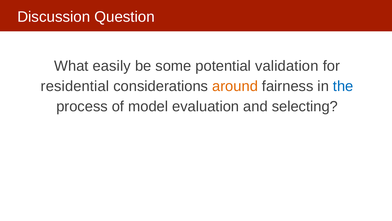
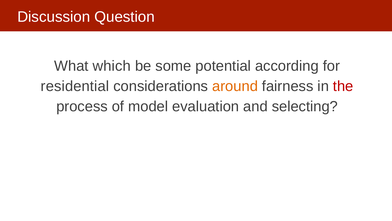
easily: easily -> which (112, 66)
validation: validation -> according (287, 66)
the colour: blue -> red (343, 86)
